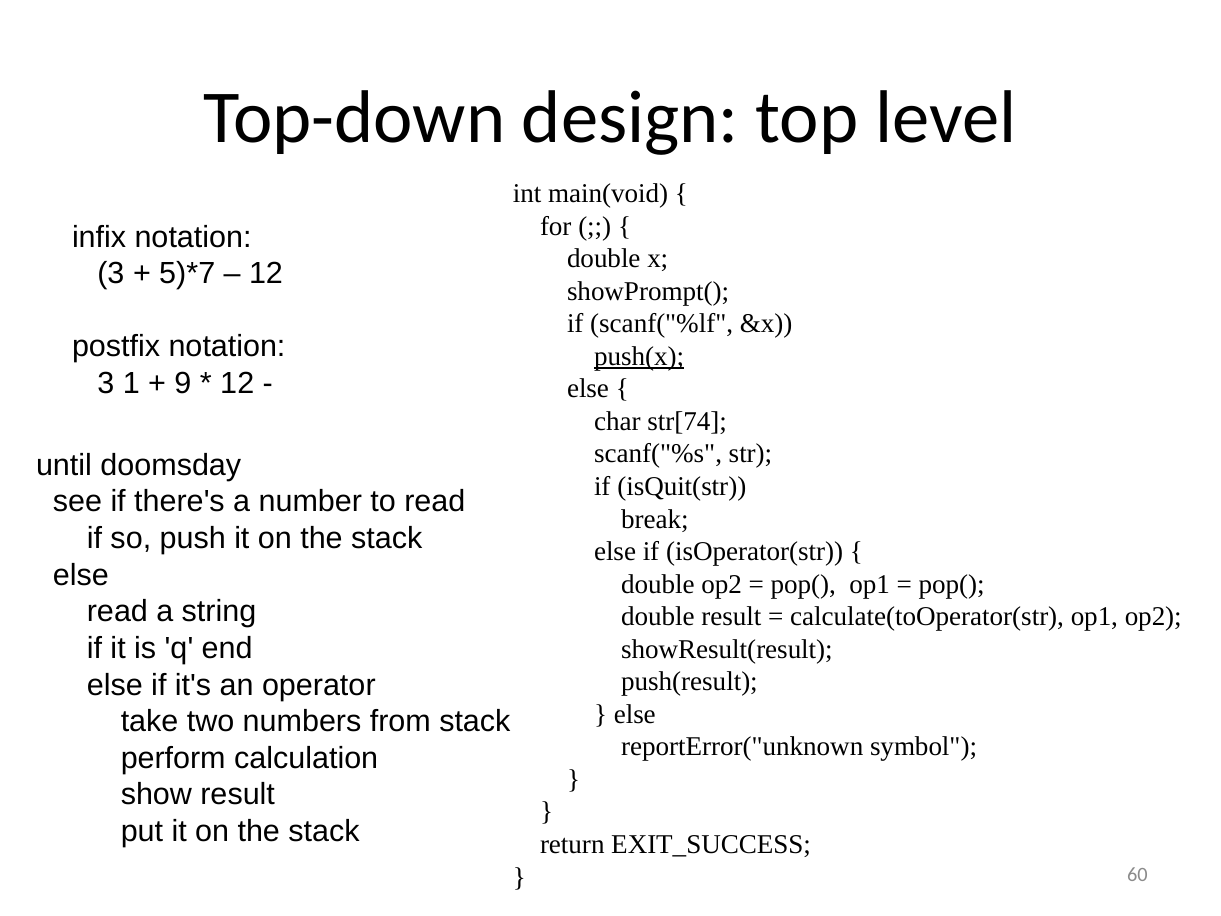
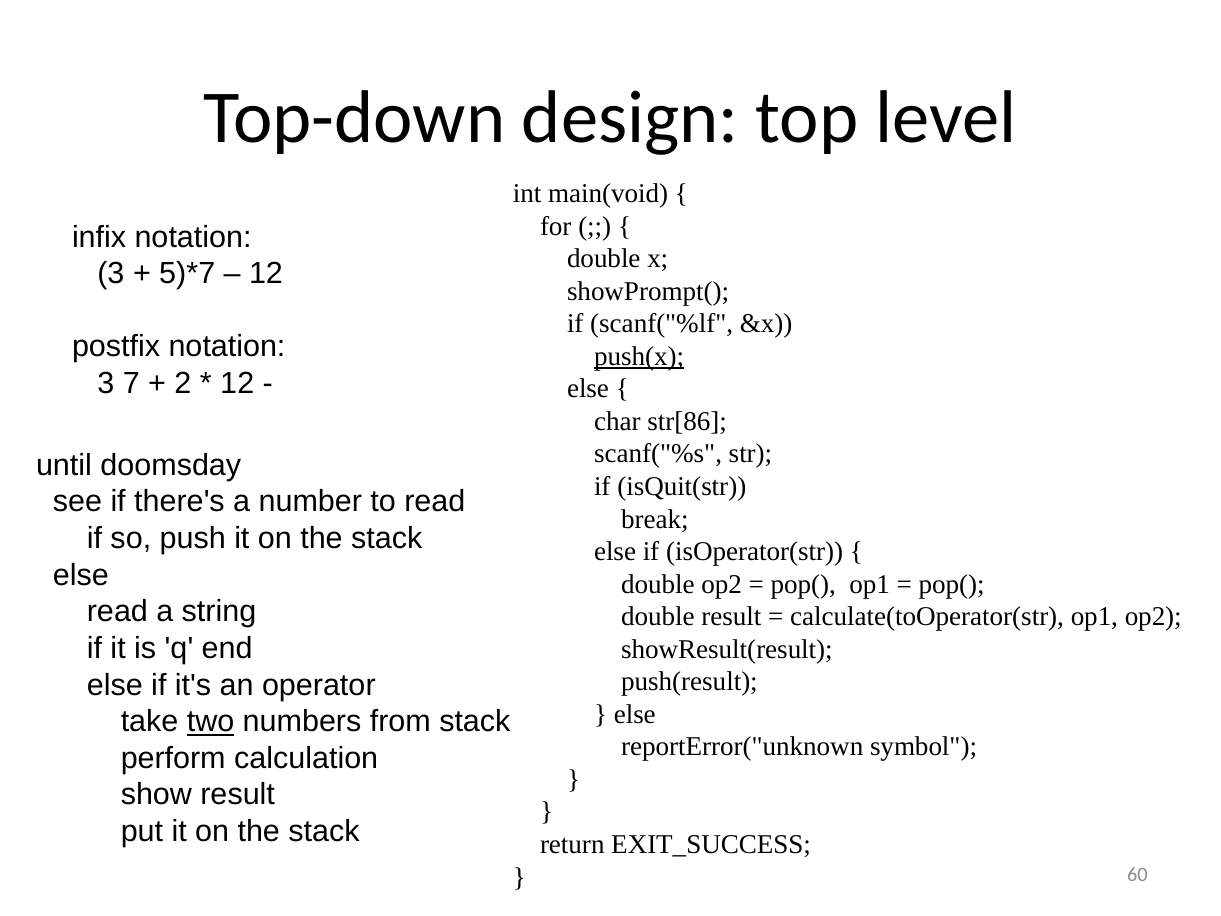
1: 1 -> 7 (131, 383)
9: 9 -> 2 (183, 383)
str[74: str[74 -> str[86 (687, 421)
two underline: none -> present (211, 721)
